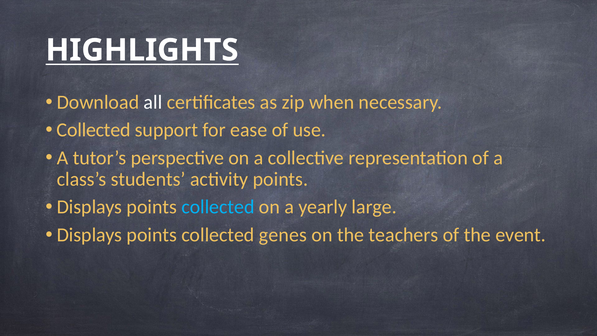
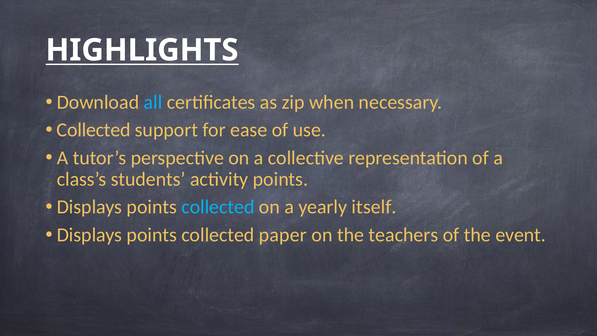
all colour: white -> light blue (153, 102)
large: large -> itself (374, 207)
genes: genes -> paper (283, 235)
